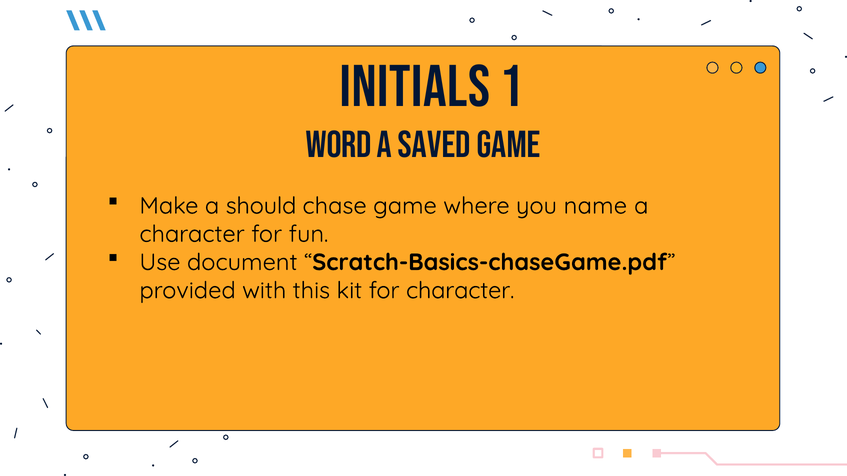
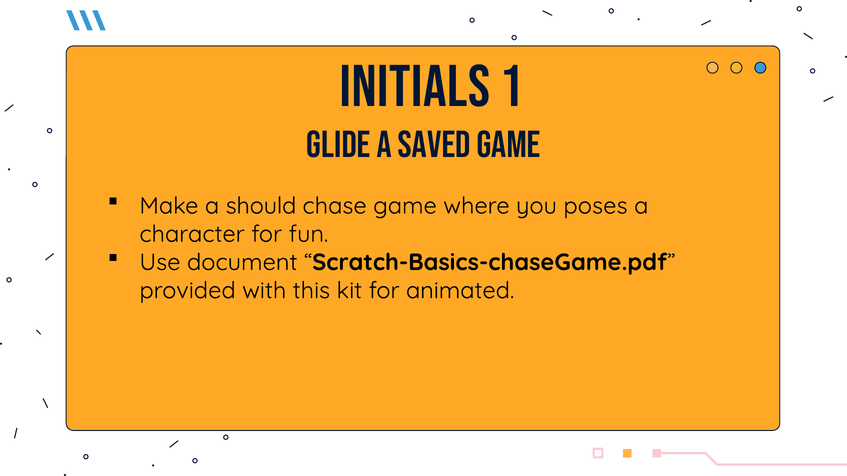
Word: Word -> Glide (338, 145)
name: name -> poses (595, 206)
for character: character -> animated (460, 291)
